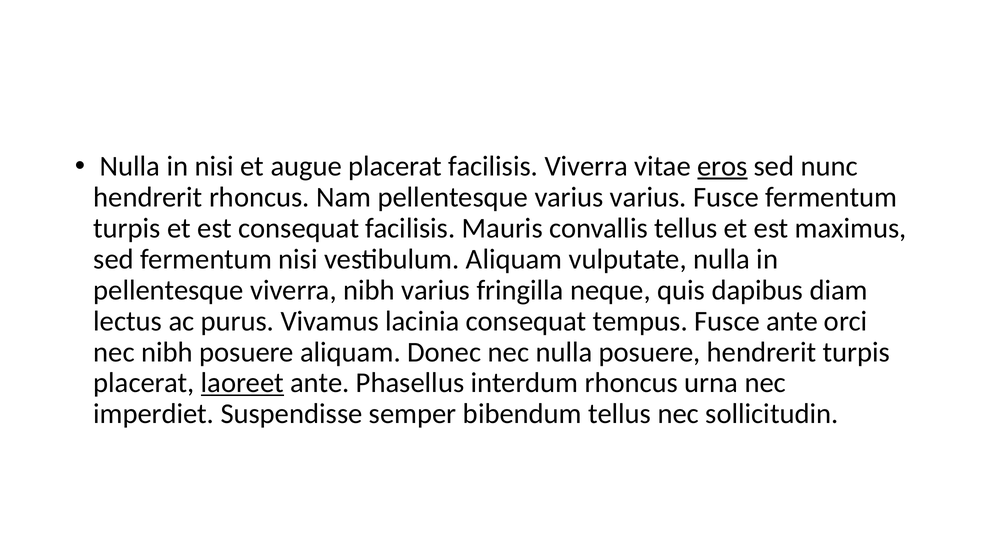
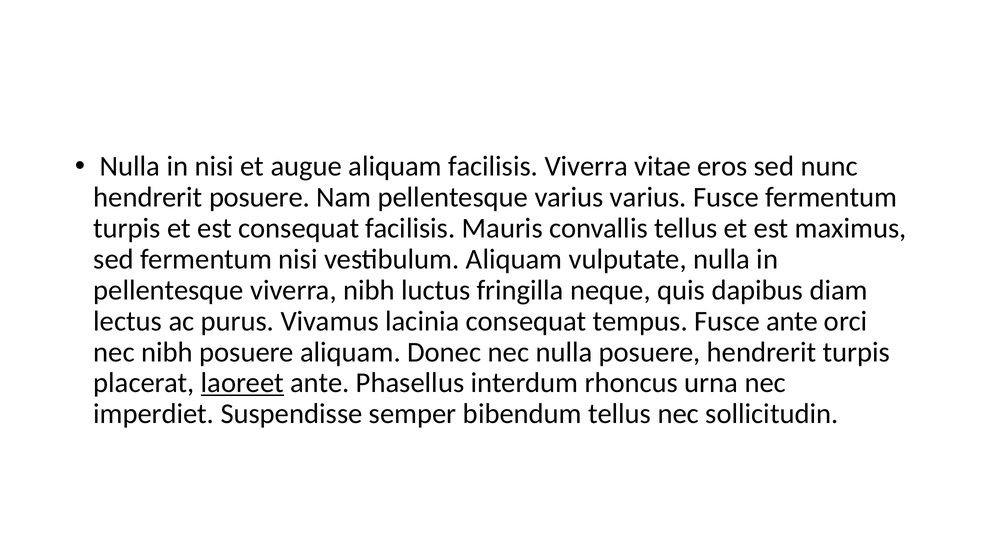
augue placerat: placerat -> aliquam (395, 166)
eros underline: present -> none (722, 166)
hendrerit rhoncus: rhoncus -> posuere (259, 197)
nibh varius: varius -> luctus (436, 290)
